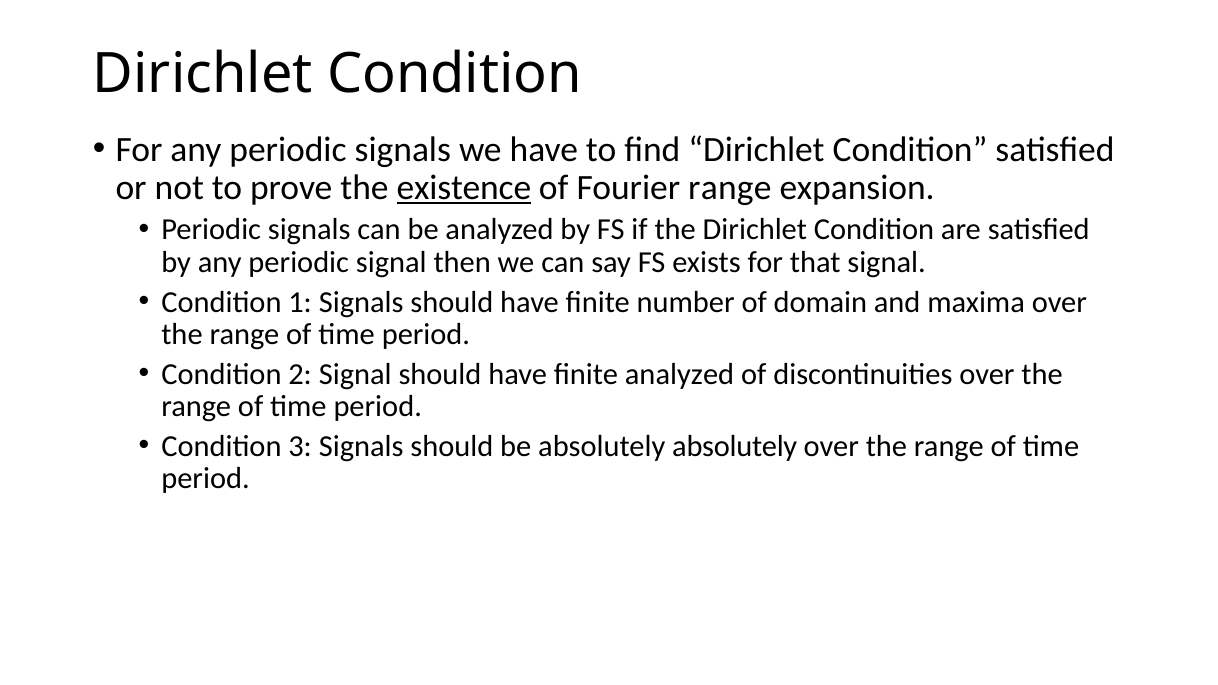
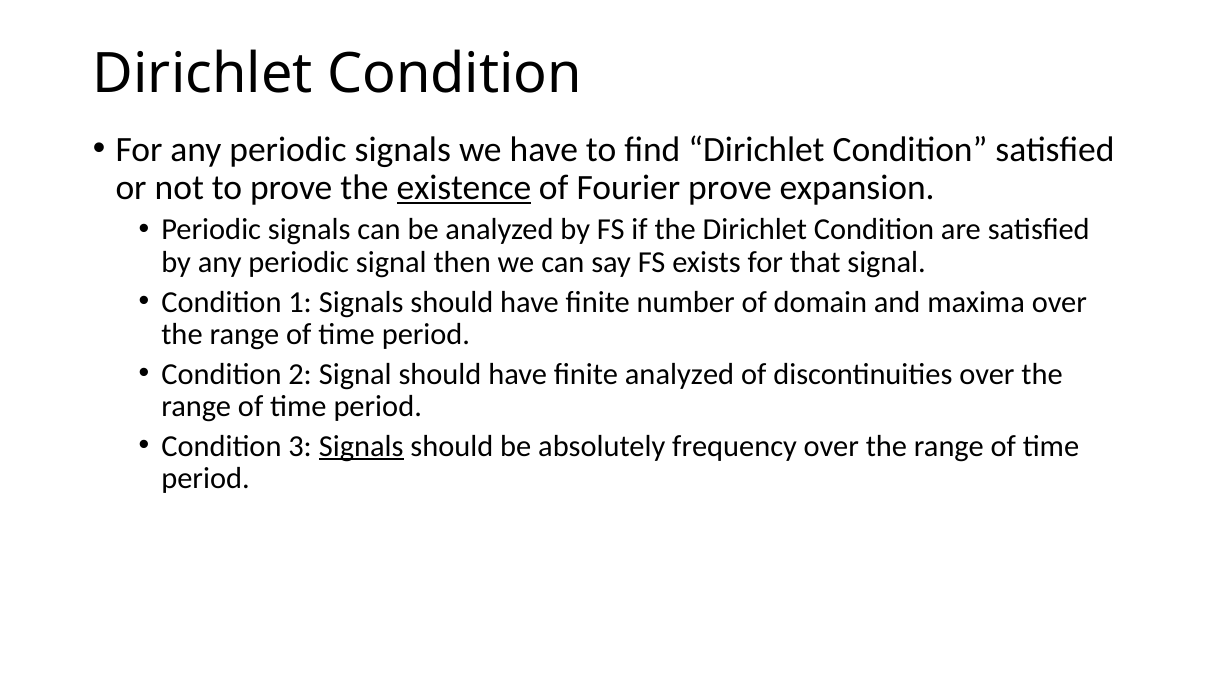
Fourier range: range -> prove (730, 188)
Signals underline: none -> present (361, 446)
absolutely absolutely: absolutely -> frequency (735, 446)
